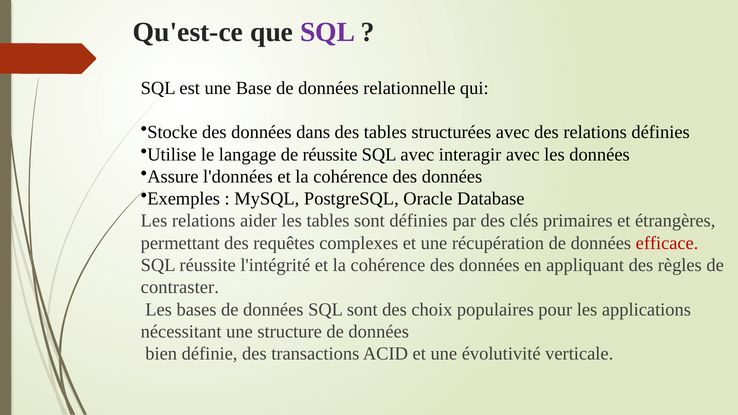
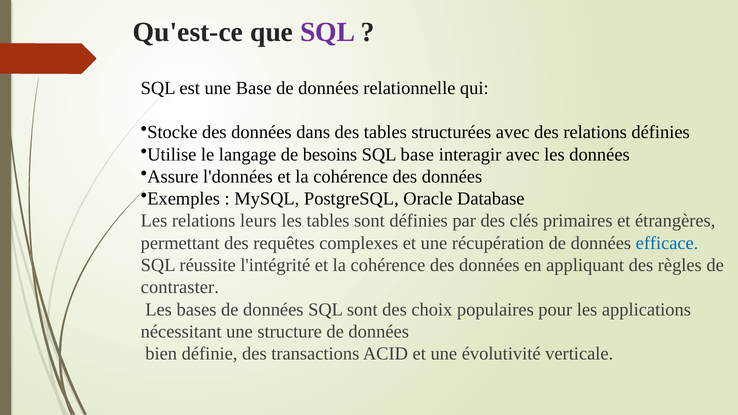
de réussite: réussite -> besoins (330, 155)
SQL avec: avec -> base (417, 155)
aider: aider -> leurs (258, 221)
efficace colour: red -> blue (667, 243)
